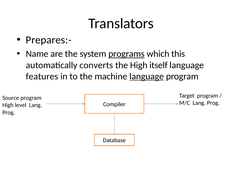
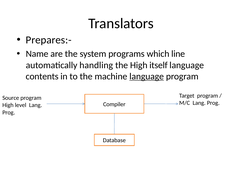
programs underline: present -> none (126, 54)
this: this -> line (178, 54)
converts: converts -> handling (96, 65)
features: features -> contents (42, 77)
